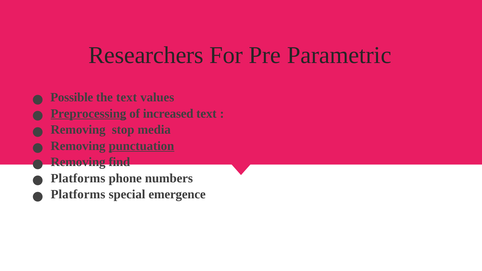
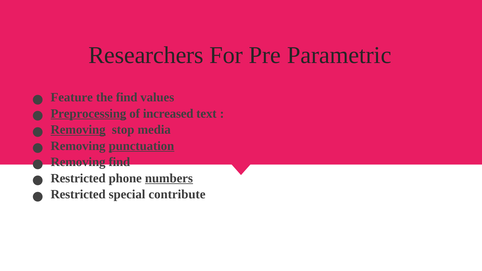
Possible: Possible -> Feature (72, 97)
the text: text -> find (127, 97)
Removing underline: none -> present (78, 130)
Platforms: Platforms -> Restricted (78, 178)
numbers underline: none -> present (169, 178)
Platforms: Platforms -> Restricted (78, 195)
emergence: emergence -> contribute (177, 195)
